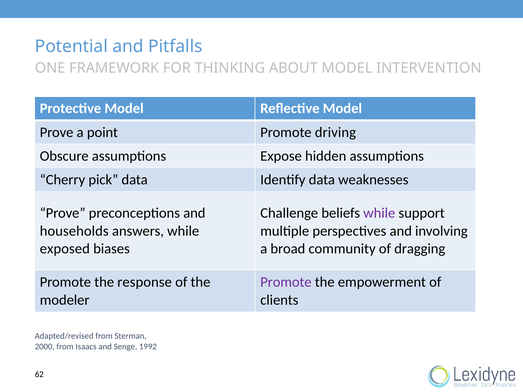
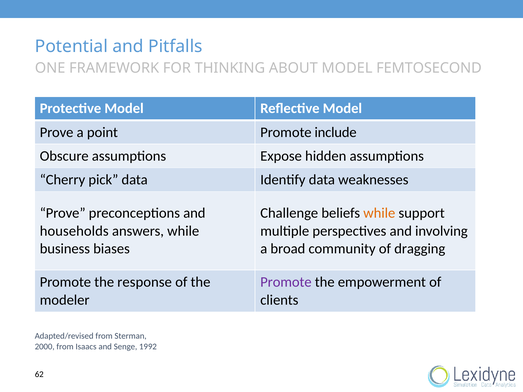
INTERVENTION: INTERVENTION -> FEMTOSECOND (429, 68)
driving: driving -> include (336, 133)
while colour: purple -> orange (379, 213)
exposed: exposed -> business (65, 249)
